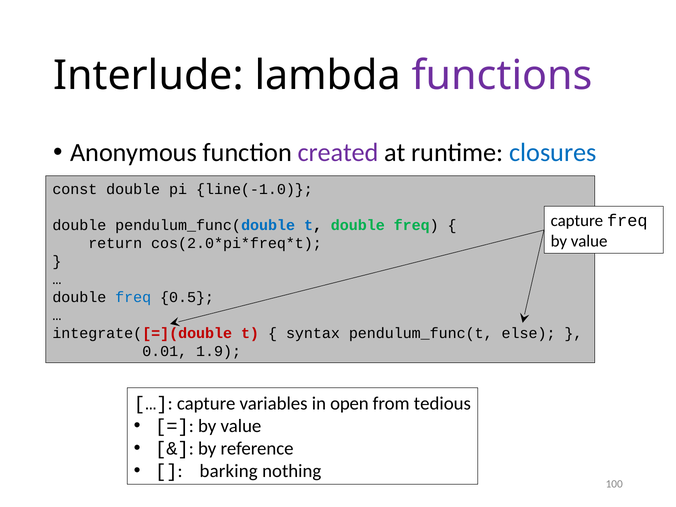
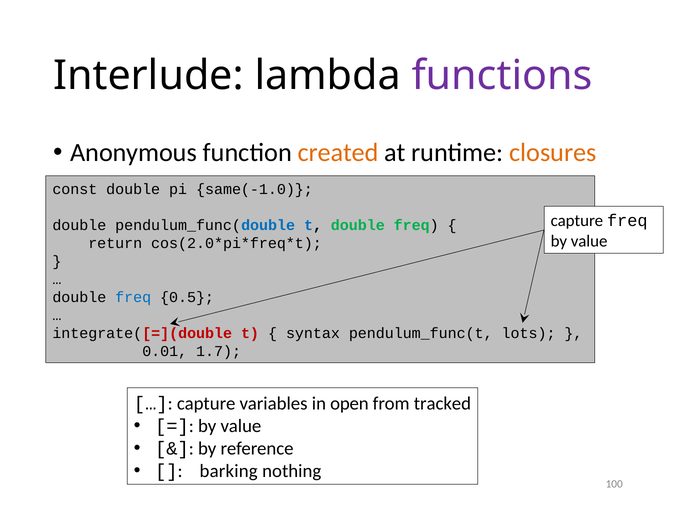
created colour: purple -> orange (338, 152)
closures colour: blue -> orange (553, 152)
line(-1.0: line(-1.0 -> same(-1.0 (254, 189)
else: else -> lots (529, 334)
1.9: 1.9 -> 1.7 (219, 352)
tedious: tedious -> tracked (442, 404)
